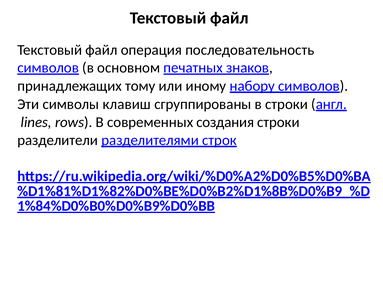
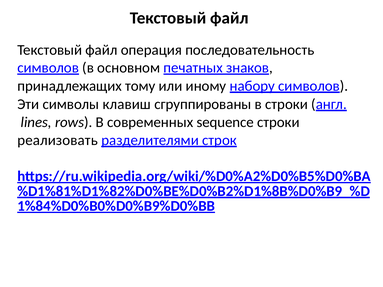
создания: создания -> sequence (225, 122)
разделители: разделители -> реализовать (58, 140)
